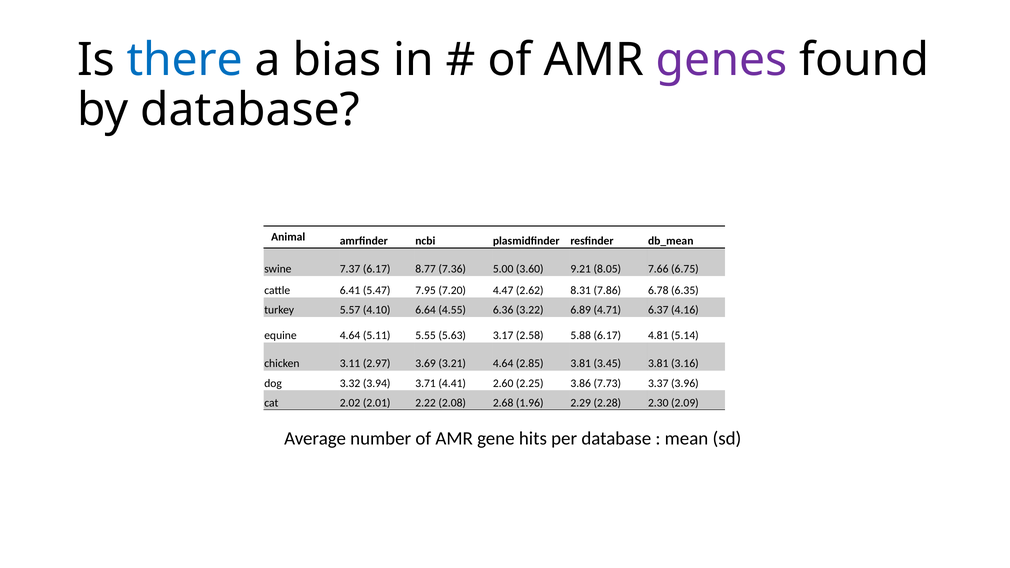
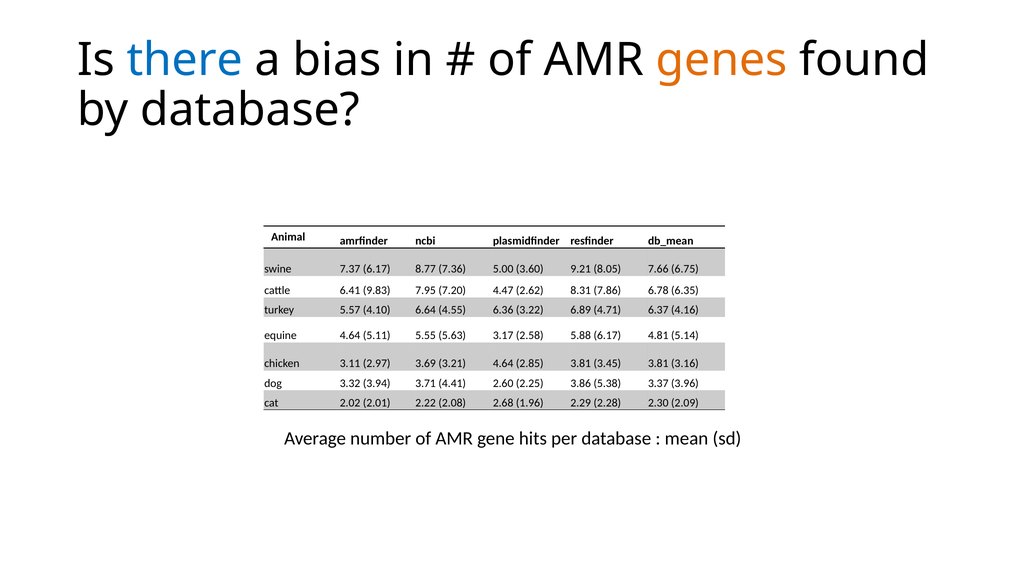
genes colour: purple -> orange (722, 60)
5.47: 5.47 -> 9.83 (377, 291)
7.73: 7.73 -> 5.38 (607, 383)
